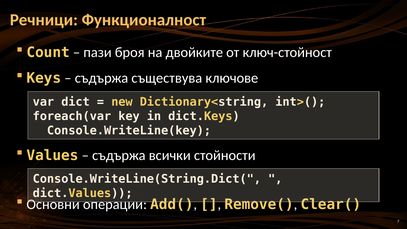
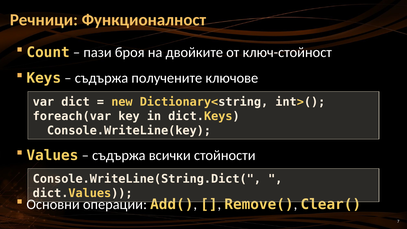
съществува: съществува -> получените (167, 78)
